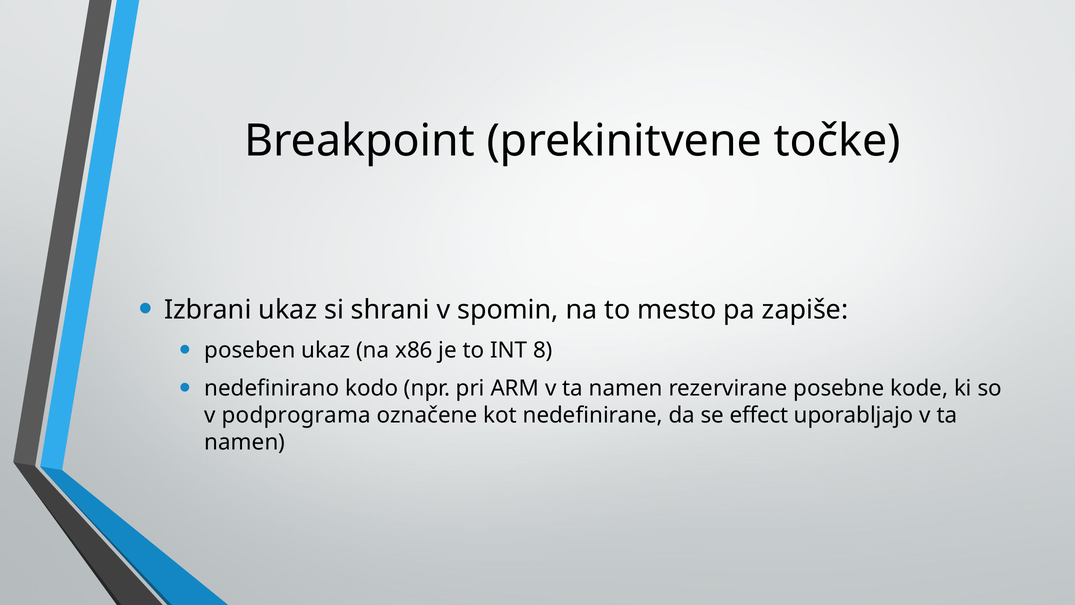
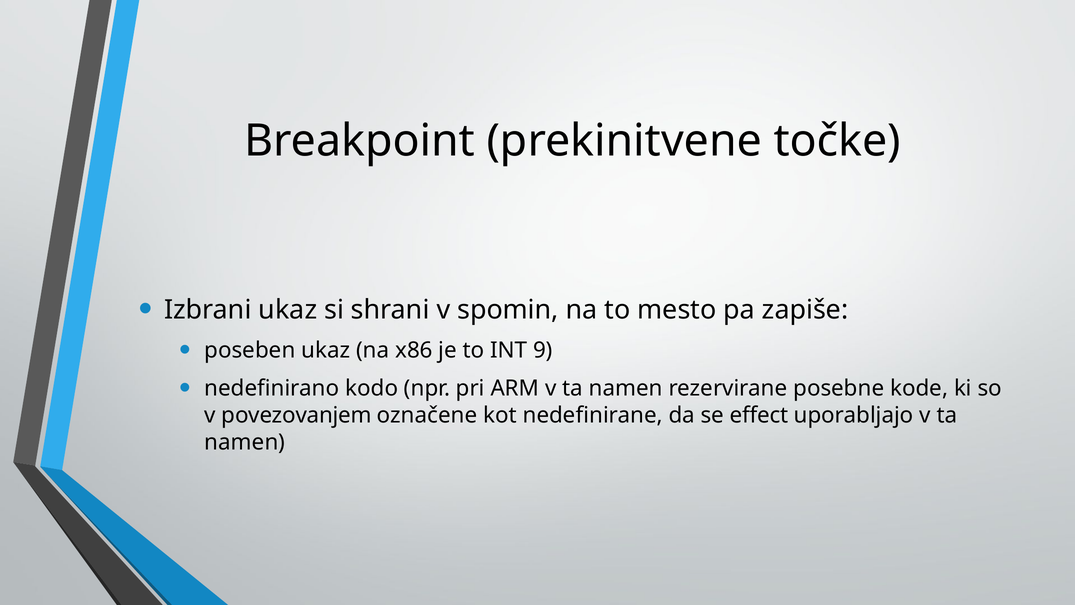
8: 8 -> 9 (543, 350)
podprograma: podprograma -> povezovanjem (297, 415)
